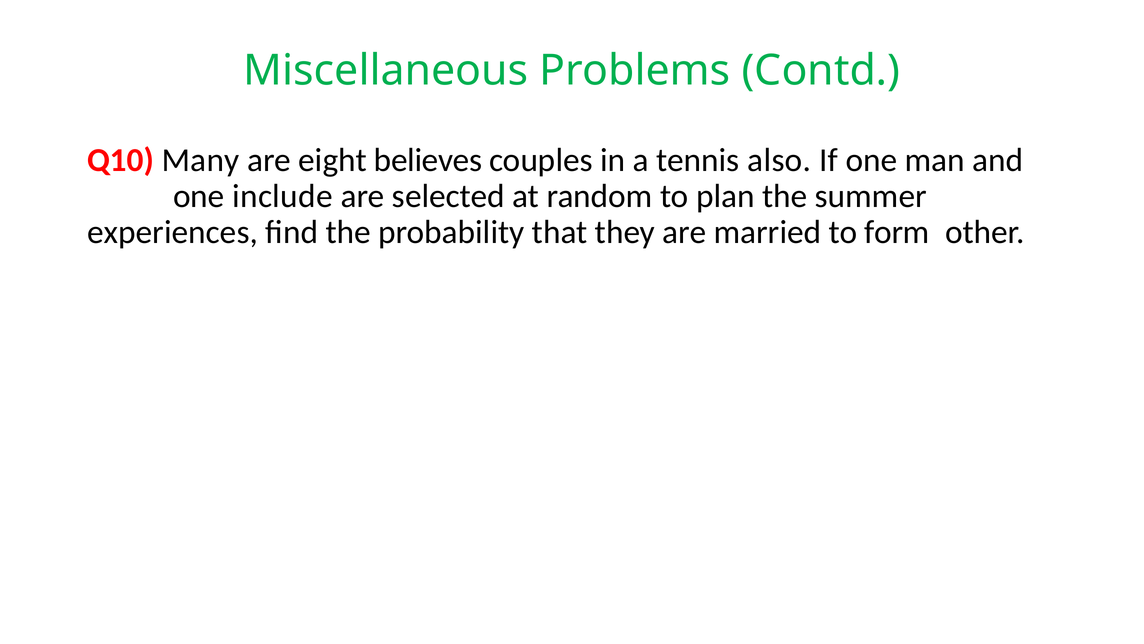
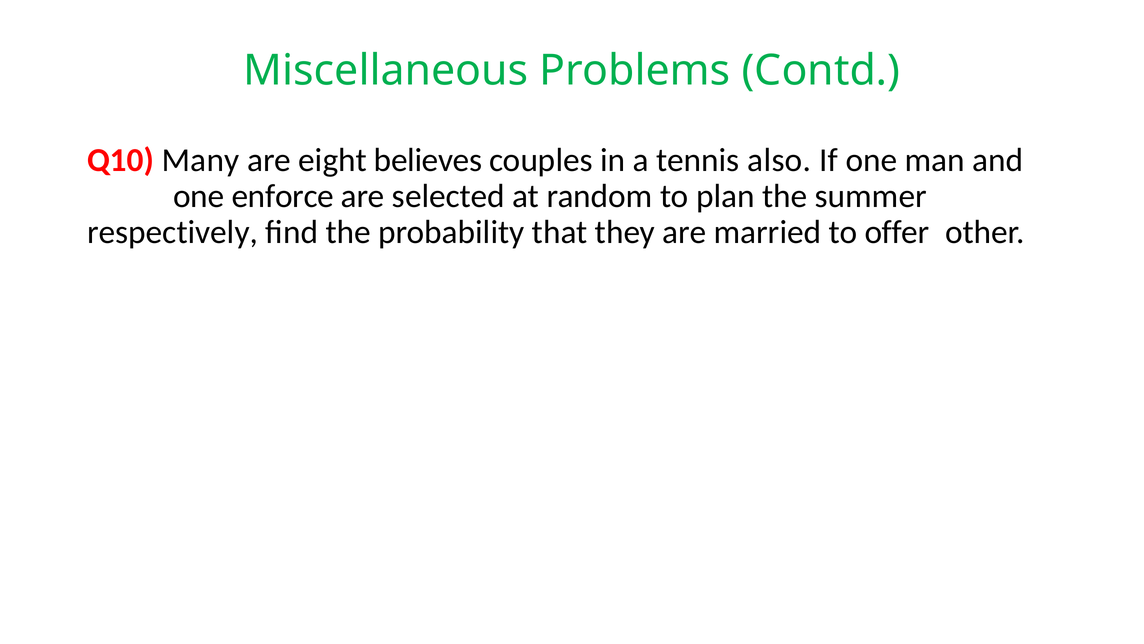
include: include -> enforce (283, 196)
experiences: experiences -> respectively (173, 232)
form: form -> offer (897, 232)
